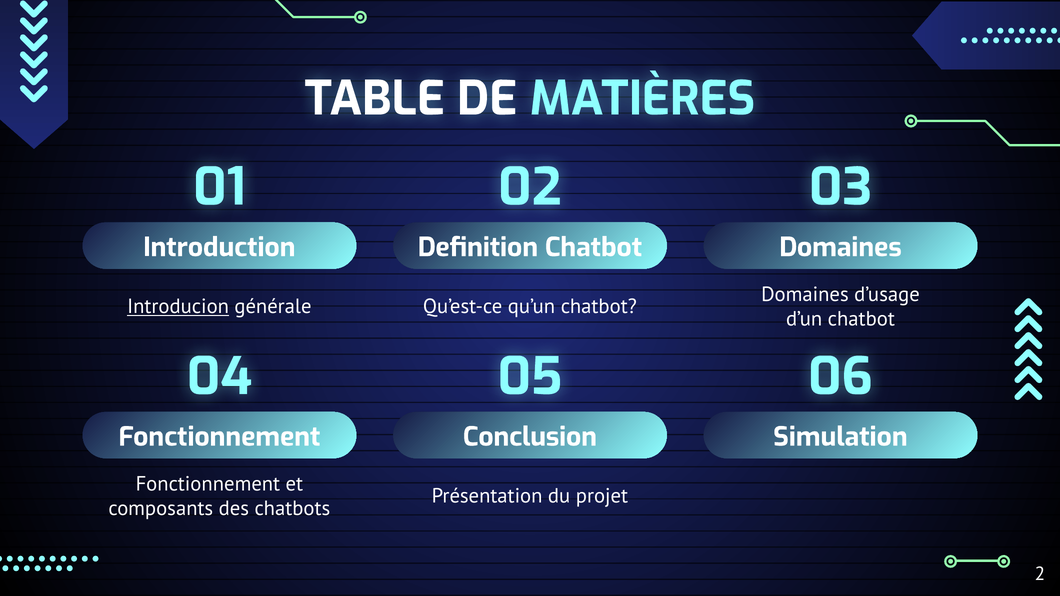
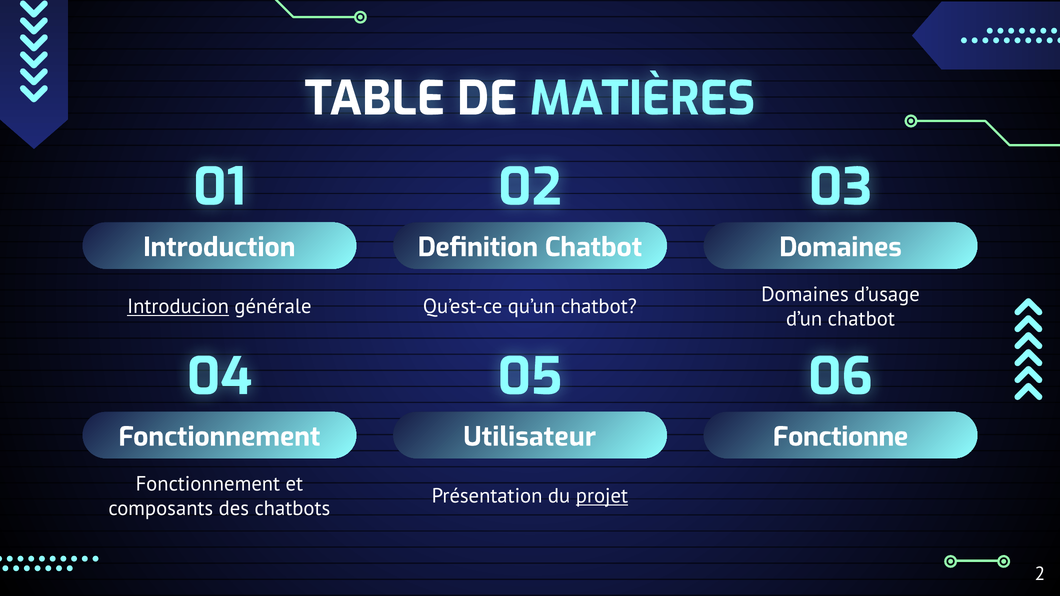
Conclusion: Conclusion -> Utilisateur (530, 437)
Simulation: Simulation -> Fonctionne (841, 437)
projet underline: none -> present (602, 496)
